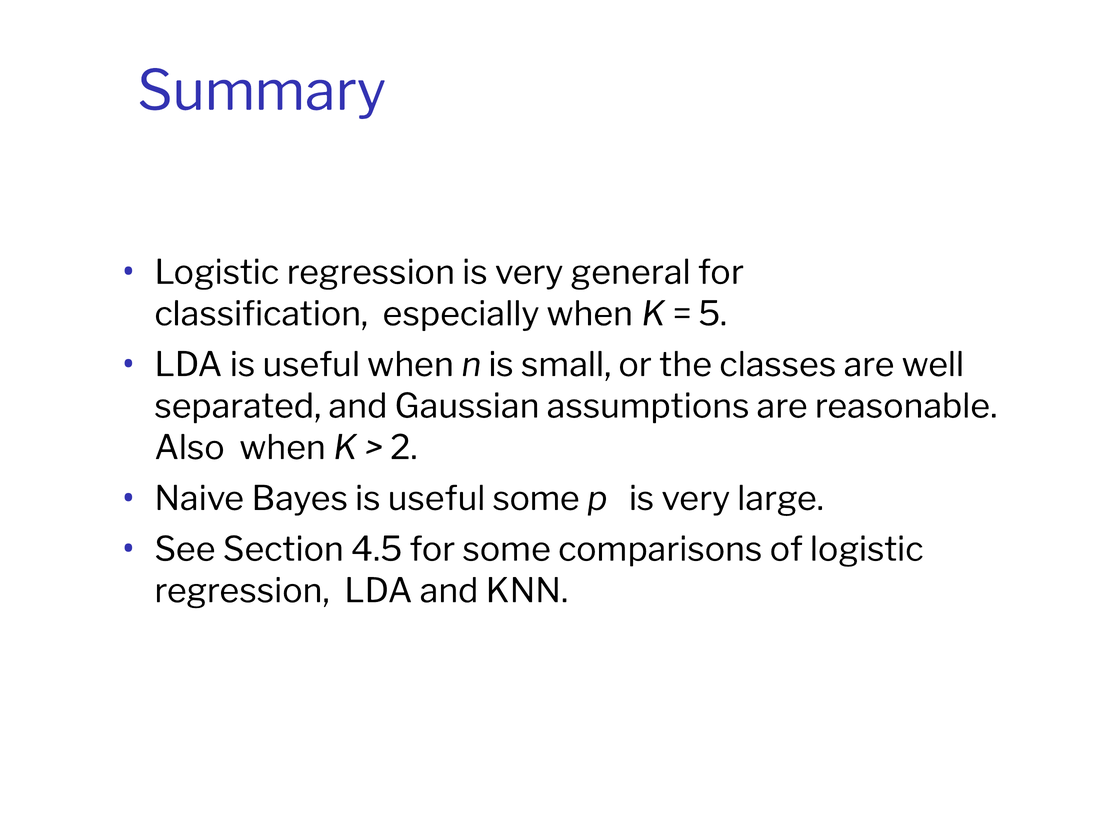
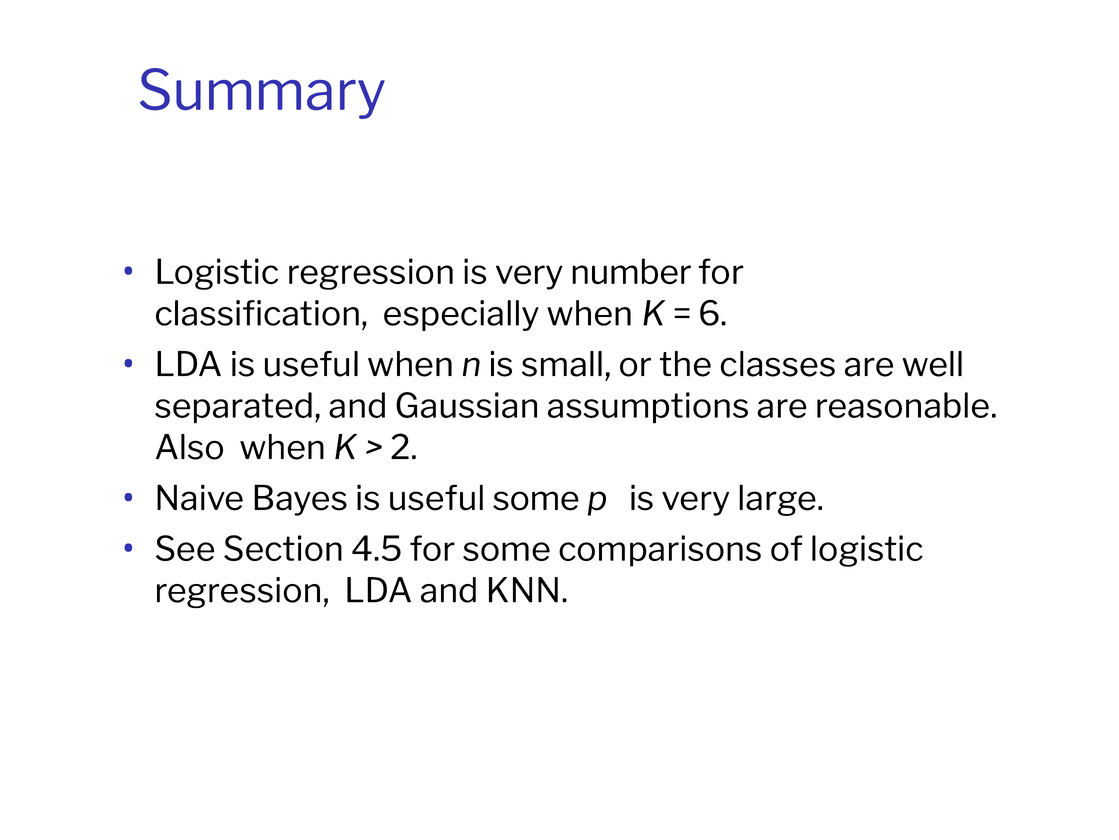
general: general -> number (631, 273)
5: 5 -> 6 (713, 314)
